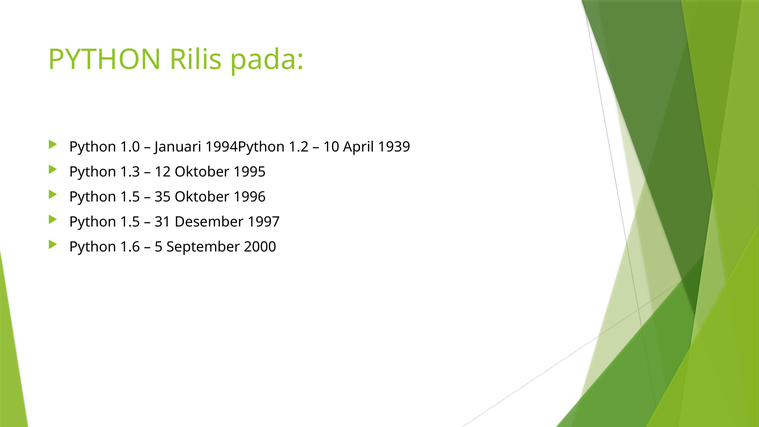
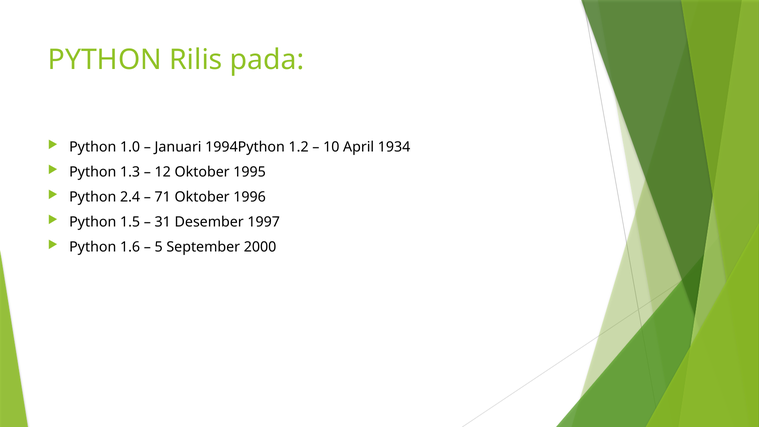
1939: 1939 -> 1934 (394, 147)
1.5: 1.5 -> 2.4 (130, 197)
35: 35 -> 71 (163, 197)
